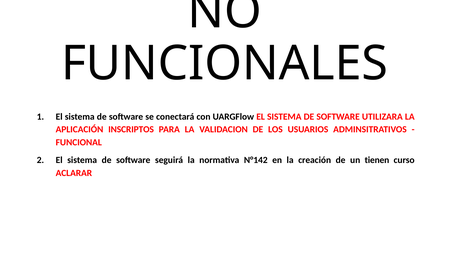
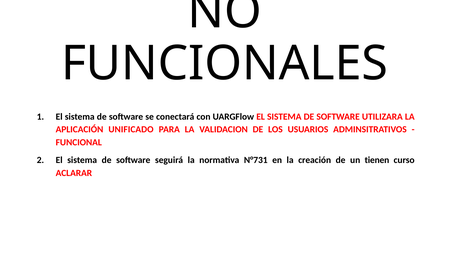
INSCRIPTOS: INSCRIPTOS -> UNIFICADO (131, 129)
N°142: N°142 -> N°731 (256, 160)
